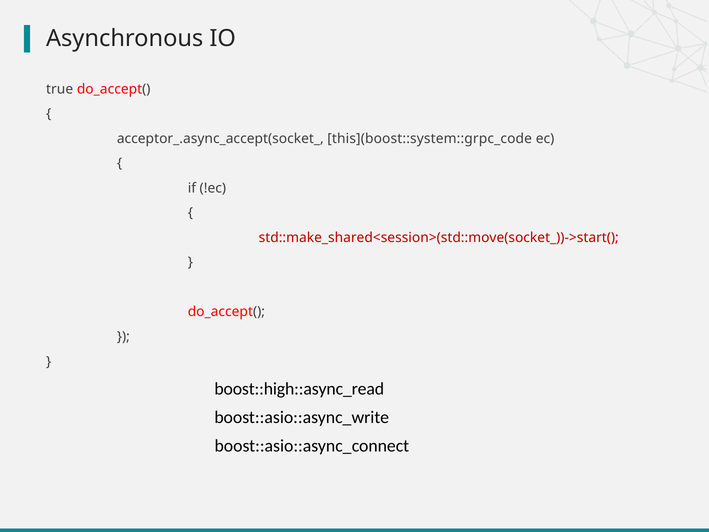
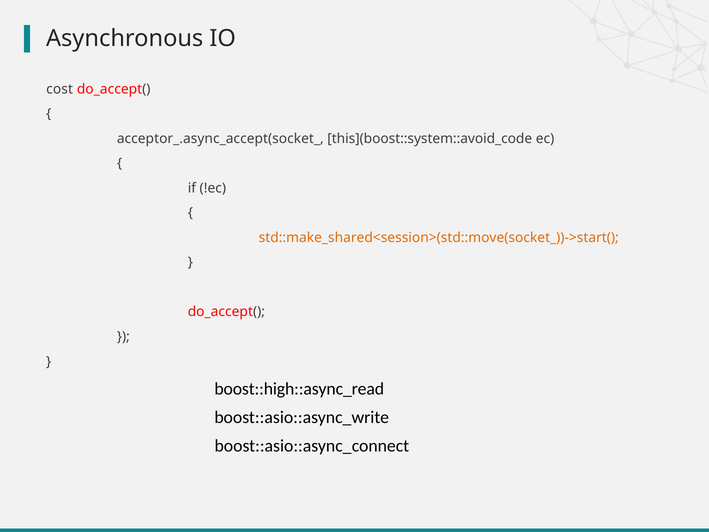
true: true -> cost (60, 89)
this](boost::system::grpc_code: this](boost::system::grpc_code -> this](boost::system::avoid_code (430, 139)
std::make_shared<session>(std::move(socket_))->start( colour: red -> orange (439, 238)
